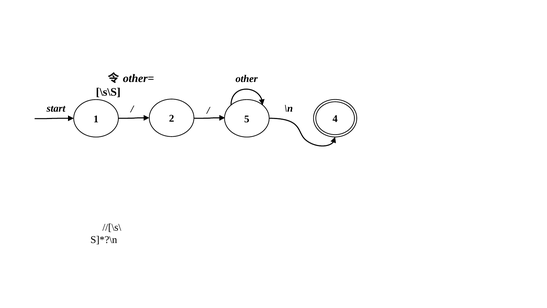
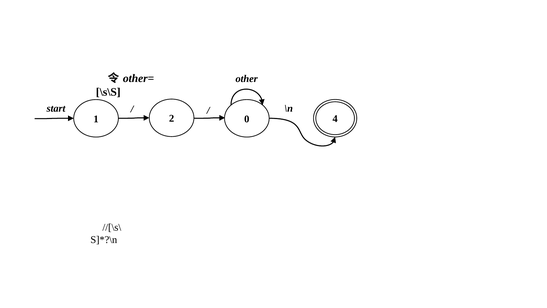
5: 5 -> 0 (247, 119)
